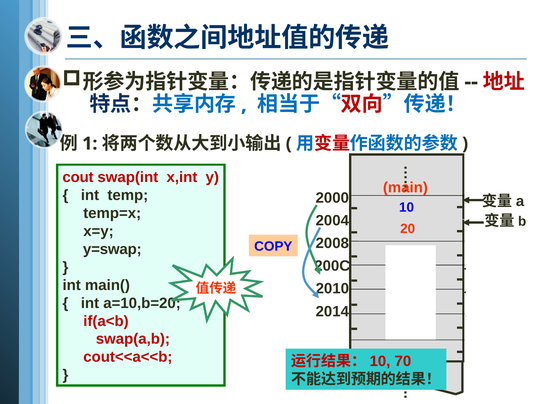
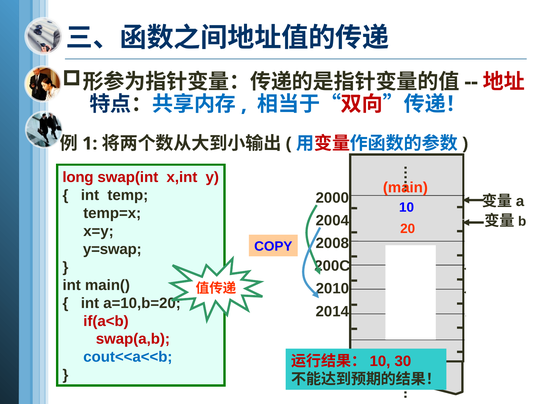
cout: cout -> long (78, 177)
cout<<a<<b colour: red -> blue (128, 357)
70: 70 -> 30 (403, 361)
